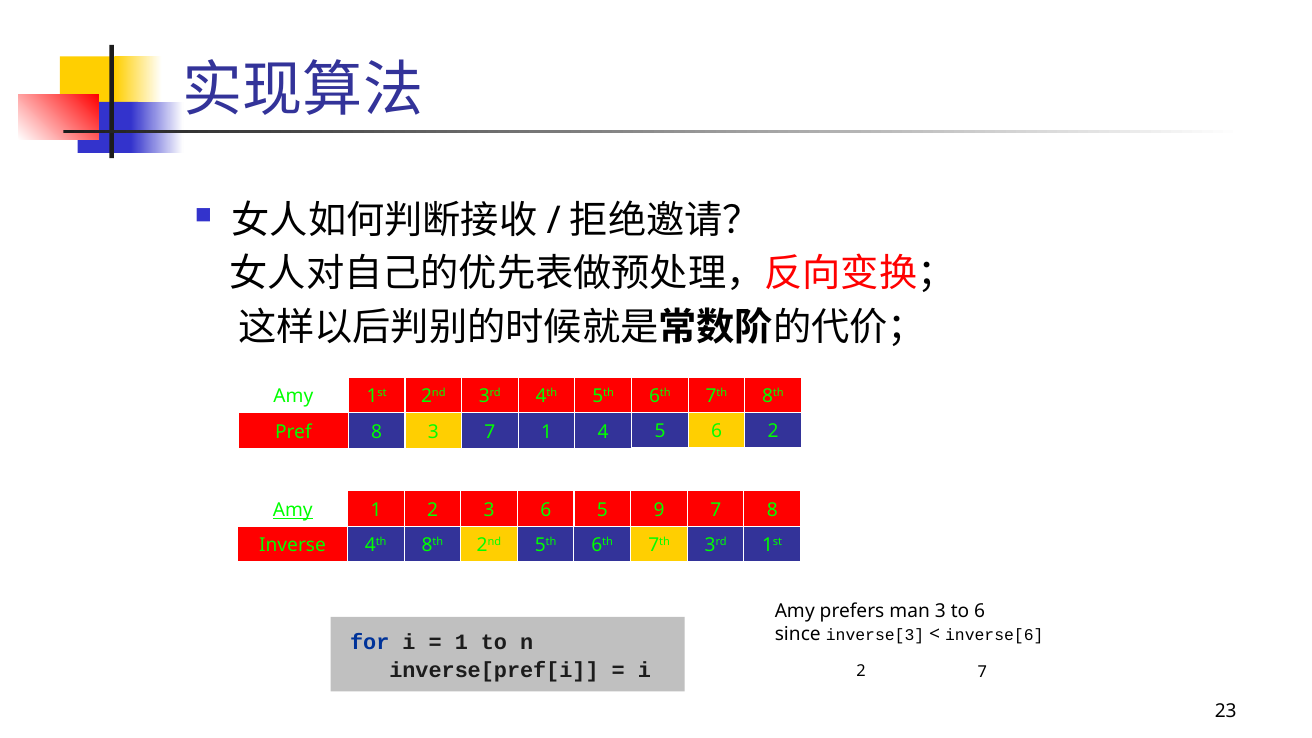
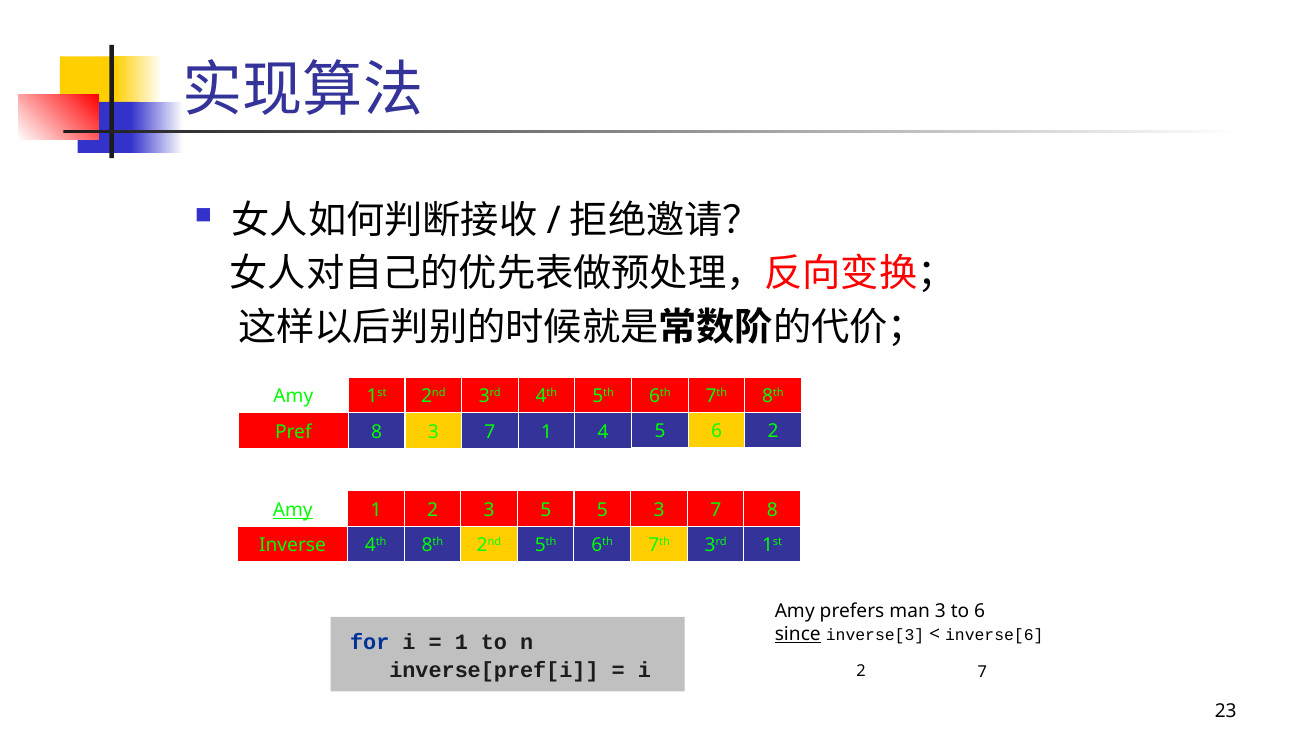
3 6: 6 -> 5 (546, 510)
5 9: 9 -> 3 (659, 510)
since underline: none -> present (798, 634)
